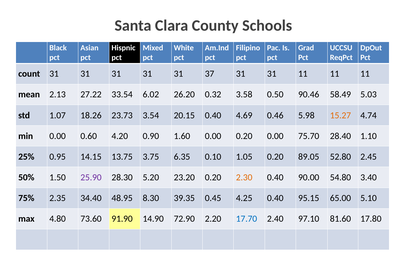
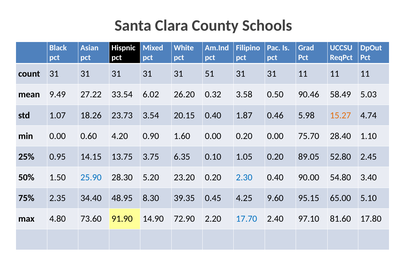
37: 37 -> 51 (210, 74)
2.13: 2.13 -> 9.49 (58, 95)
4.69: 4.69 -> 1.87 (244, 115)
25.90 colour: purple -> blue (91, 177)
2.30 colour: orange -> blue (244, 177)
4.25 0.40: 0.40 -> 9.60 (275, 198)
